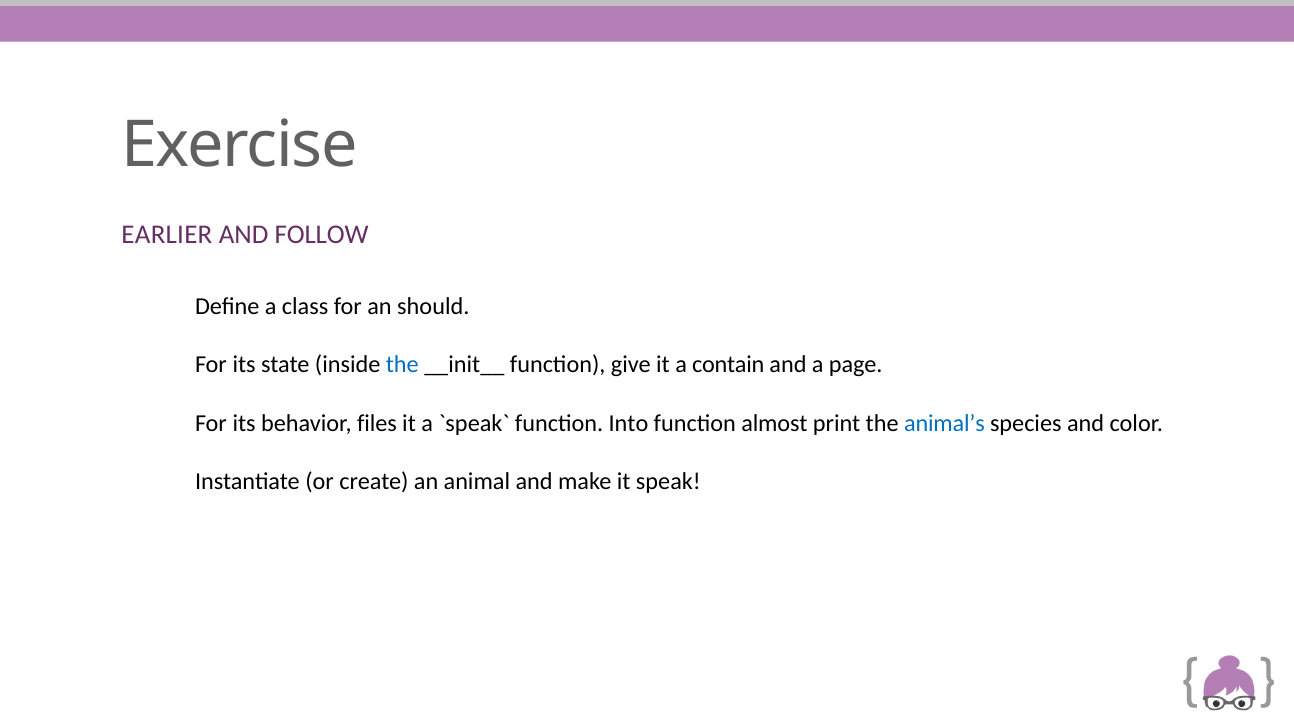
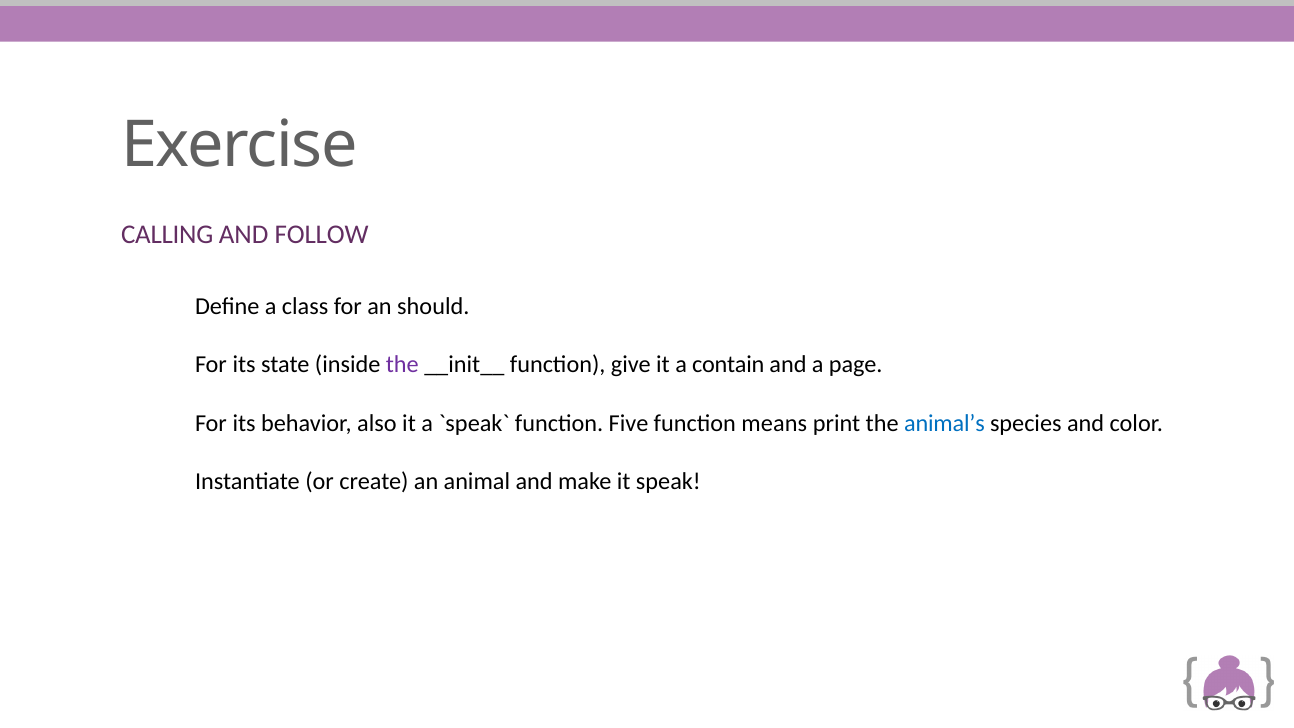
EARLIER: EARLIER -> CALLING (167, 235)
the colour: blue -> purple (402, 365)
files: files -> also (377, 423)
Into: Into -> Five (628, 423)
almost: almost -> means (774, 423)
